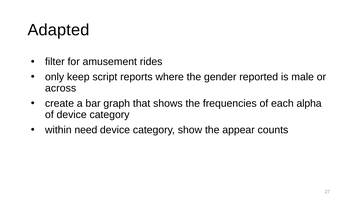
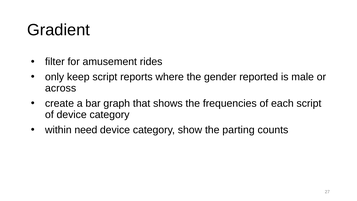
Adapted: Adapted -> Gradient (59, 30)
each alpha: alpha -> script (309, 103)
appear: appear -> parting (239, 130)
